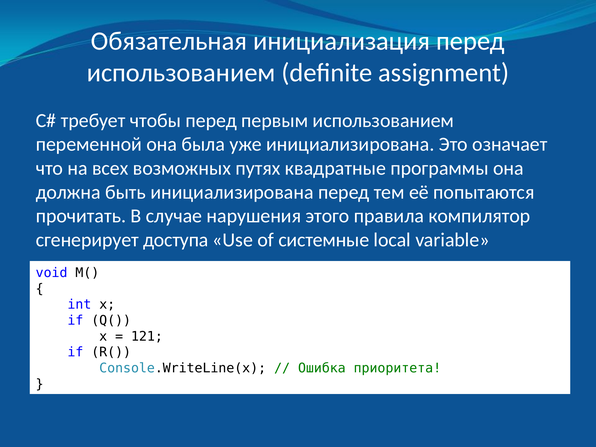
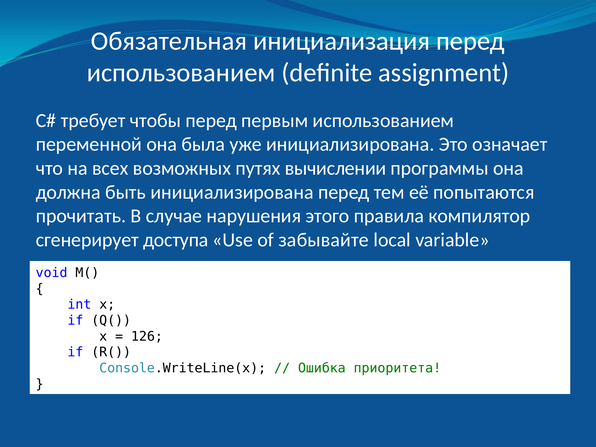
квадратные: квадратные -> вычислении (336, 168)
системные: системные -> забывайте (324, 240)
121: 121 -> 126 (147, 336)
